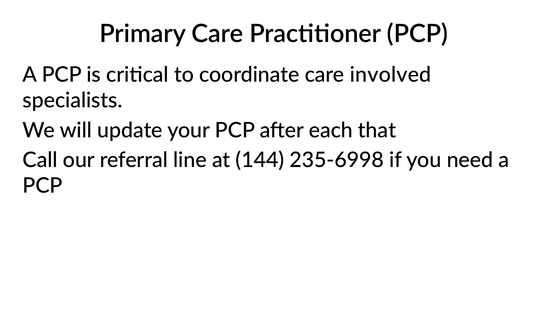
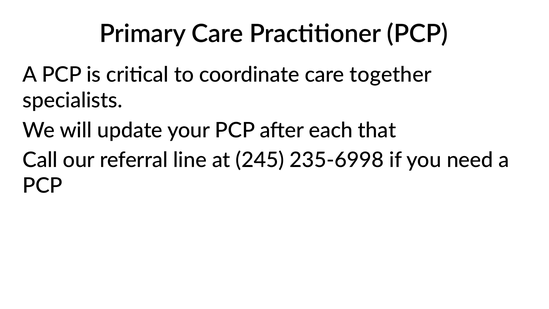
involved: involved -> together (391, 75)
144: 144 -> 245 (260, 160)
